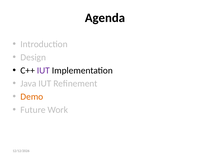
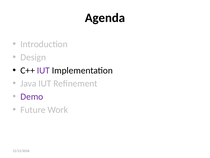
Demo colour: orange -> purple (32, 96)
